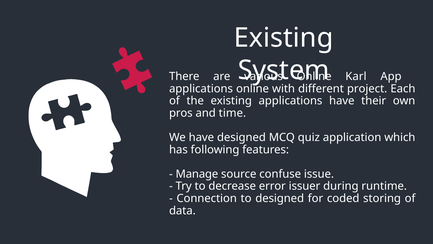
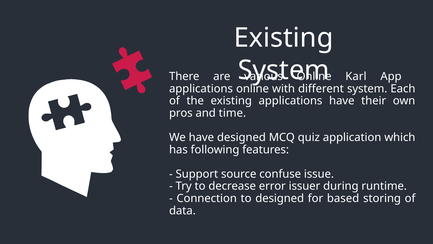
different project: project -> system (367, 89)
Manage: Manage -> Support (197, 174)
coded: coded -> based (343, 198)
